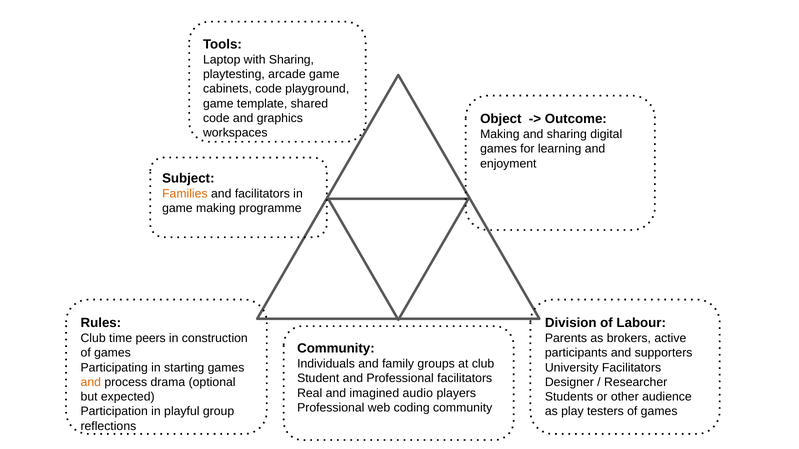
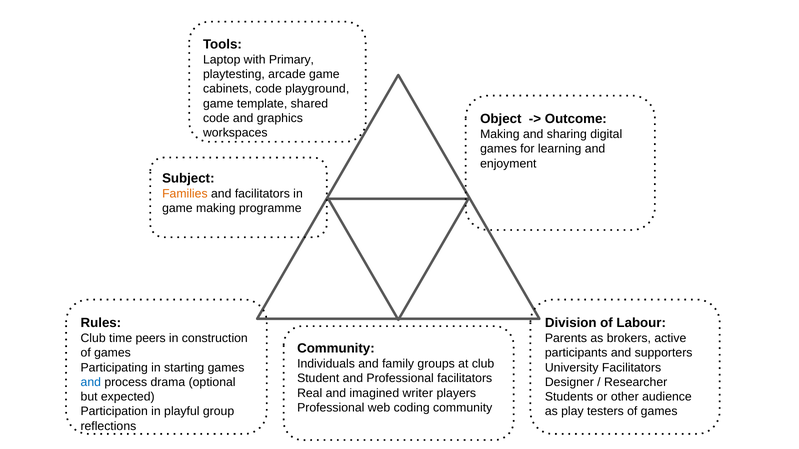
with Sharing: Sharing -> Primary (291, 60)
and colour: orange -> blue (91, 383)
audio: audio -> writer (418, 393)
